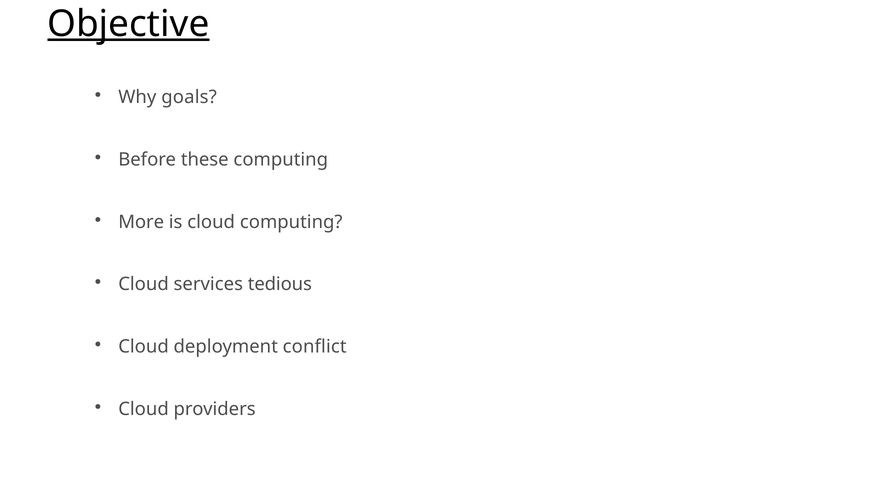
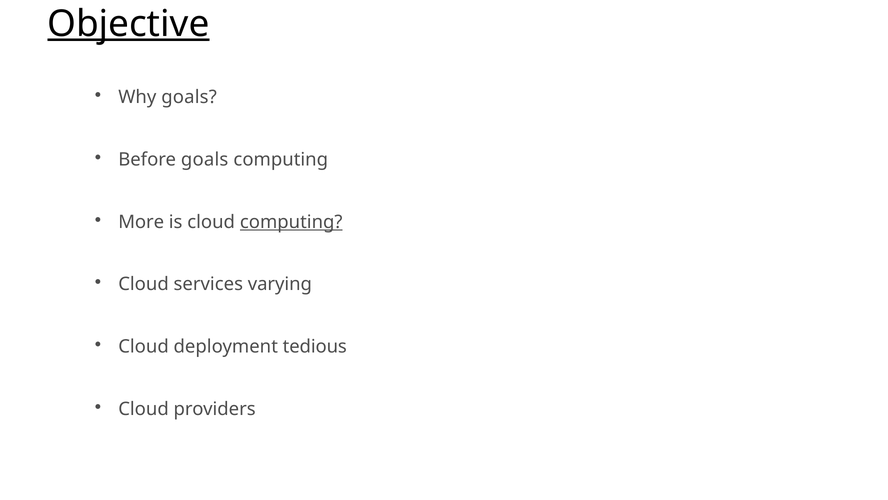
Before these: these -> goals (205, 159)
computing underline: none -> present (291, 222)
tedious: tedious -> varying (280, 284)
conflict: conflict -> tedious (315, 346)
